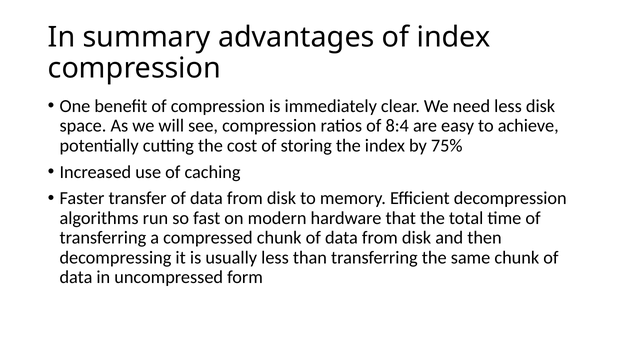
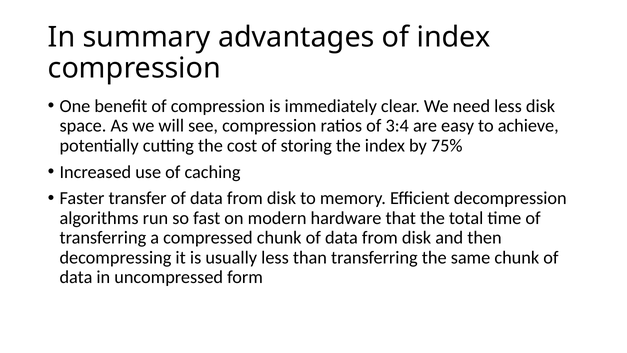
8:4: 8:4 -> 3:4 (397, 126)
